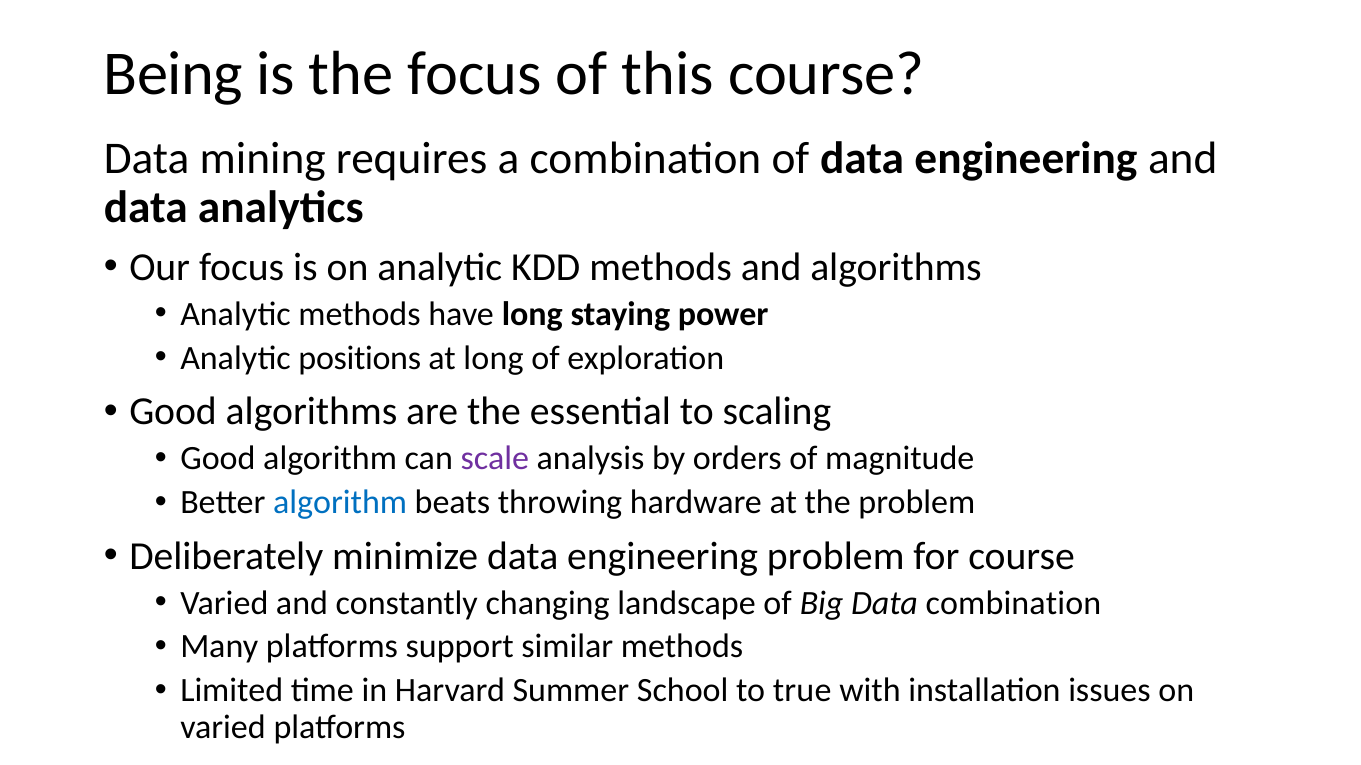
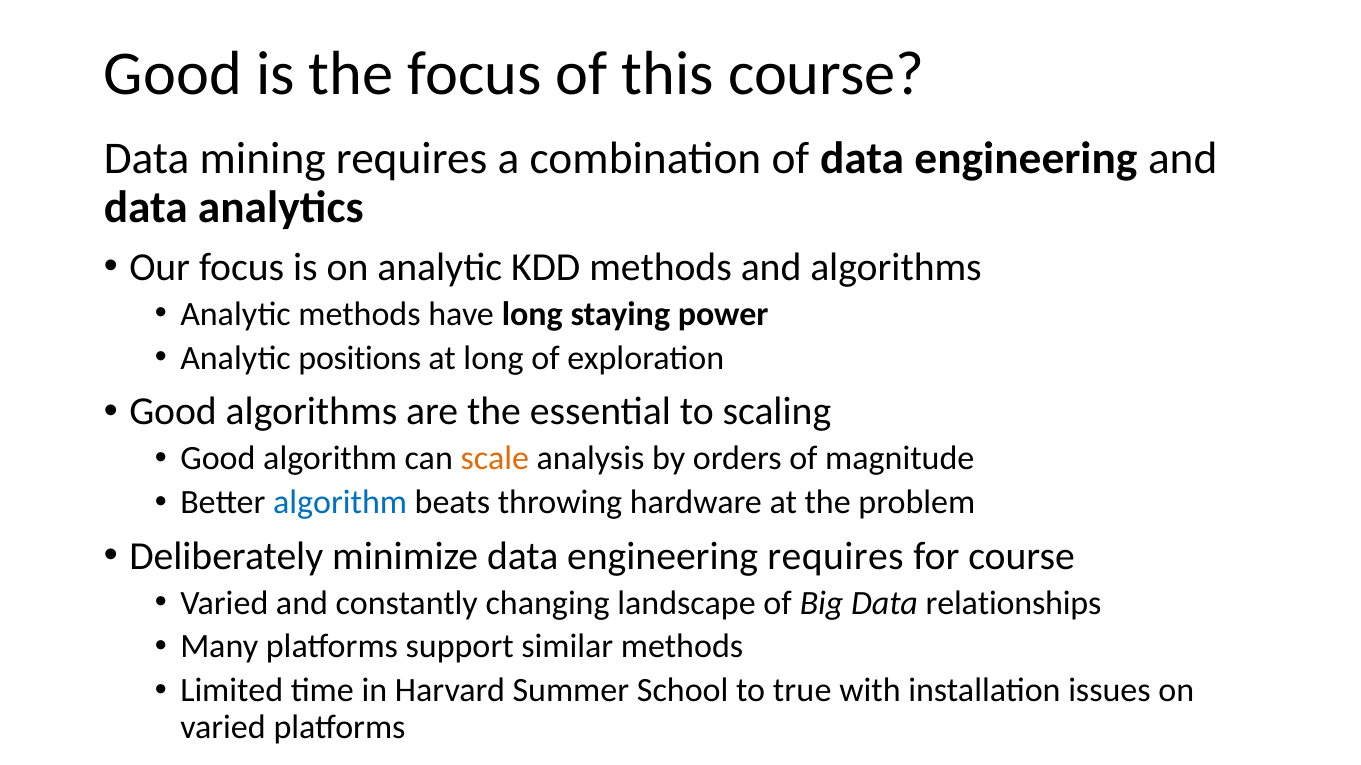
Being: Being -> Good (173, 73)
scale colour: purple -> orange (495, 459)
engineering problem: problem -> requires (836, 557)
Data combination: combination -> relationships (1014, 603)
